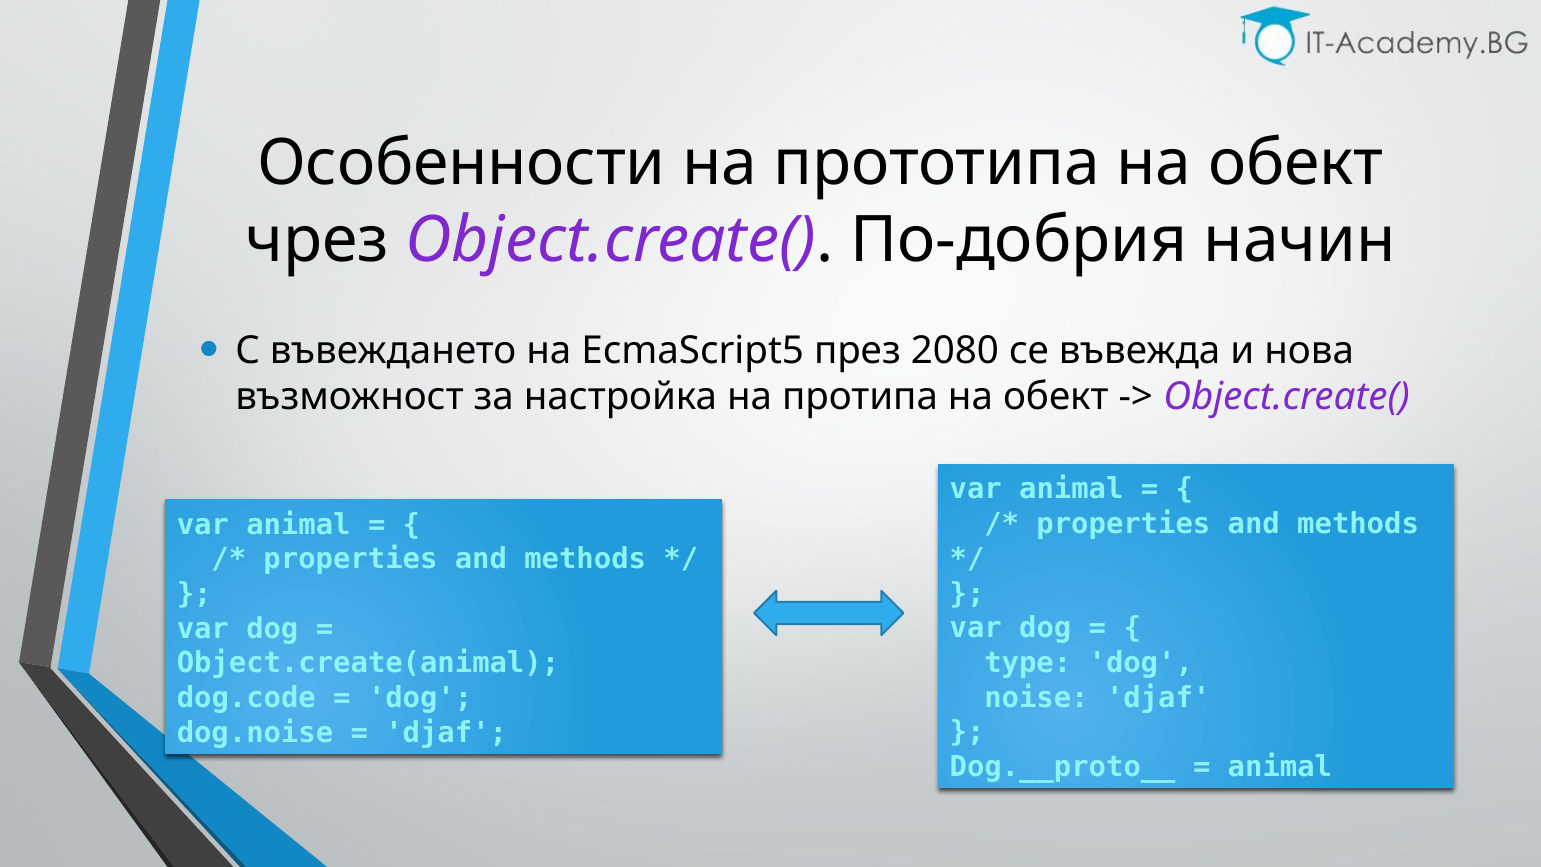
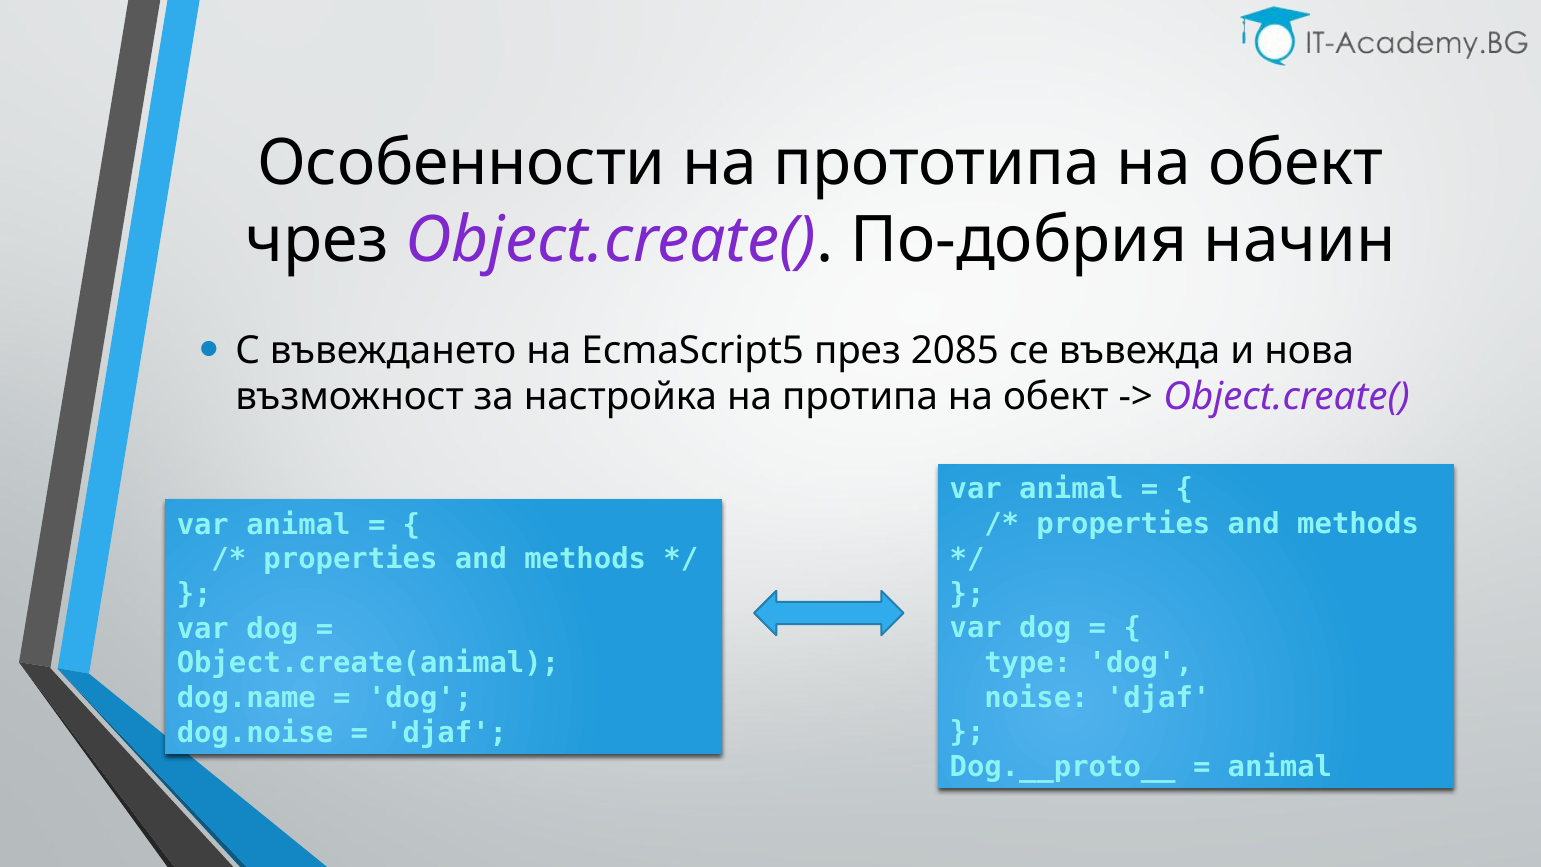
2080: 2080 -> 2085 (955, 351)
dog.code: dog.code -> dog.name (246, 698)
